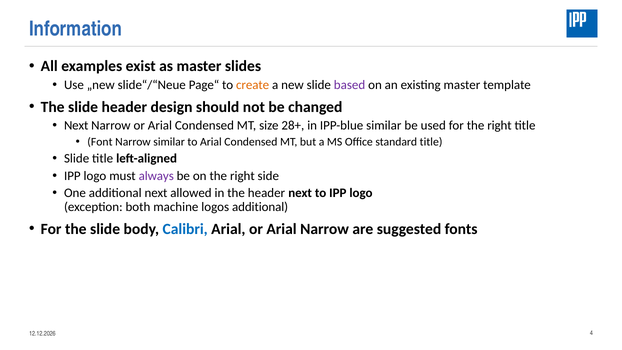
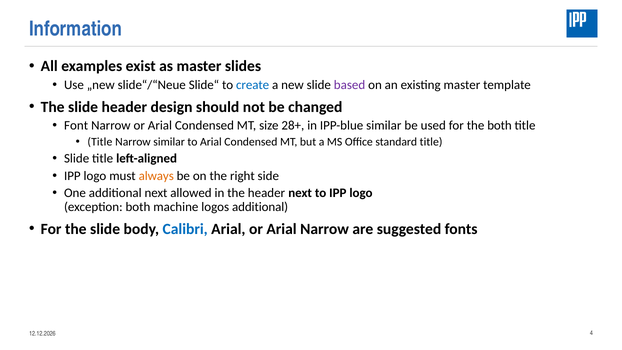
Page“: Page“ -> Slide“ (204, 85)
create colour: orange -> blue (253, 85)
Next: Next -> Font (76, 125)
for the right: right -> both (500, 125)
Font: Font -> Title (100, 142)
always colour: purple -> orange (156, 176)
